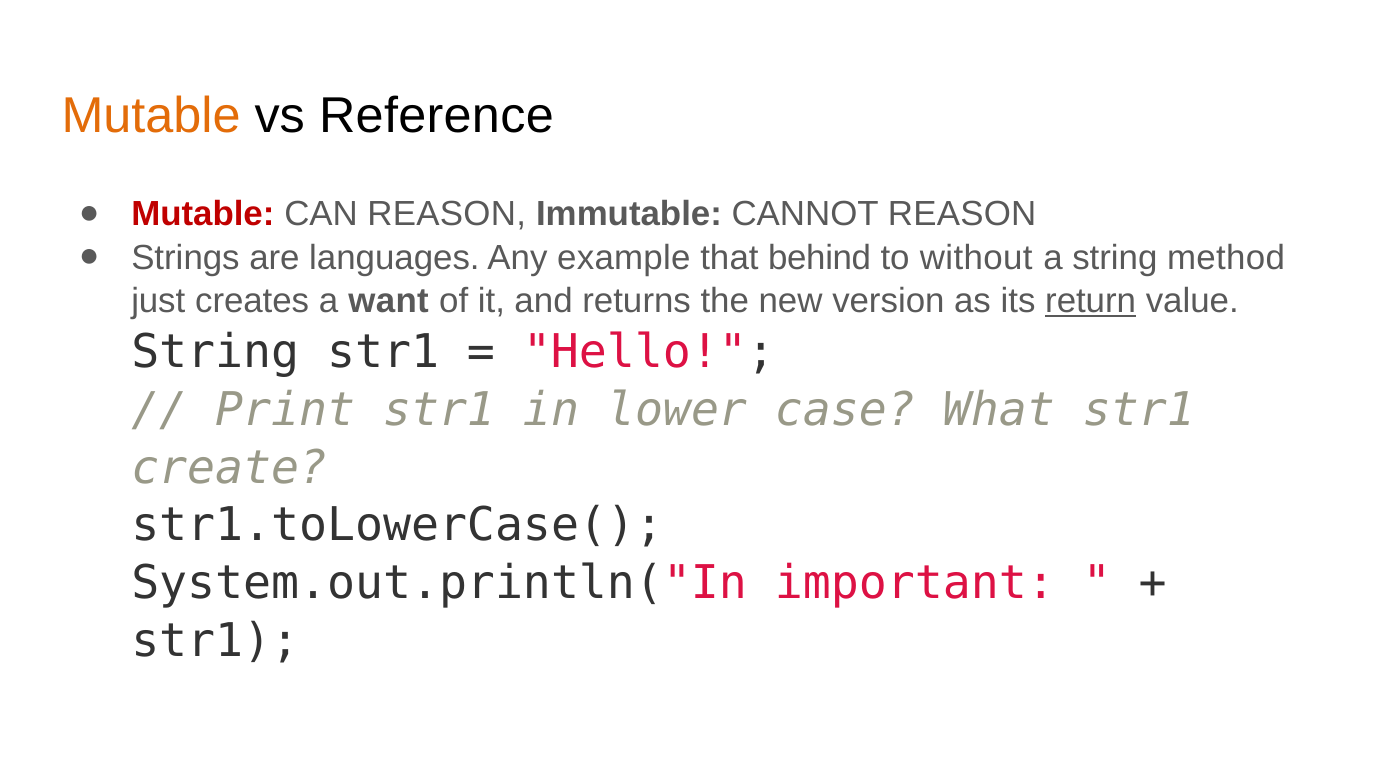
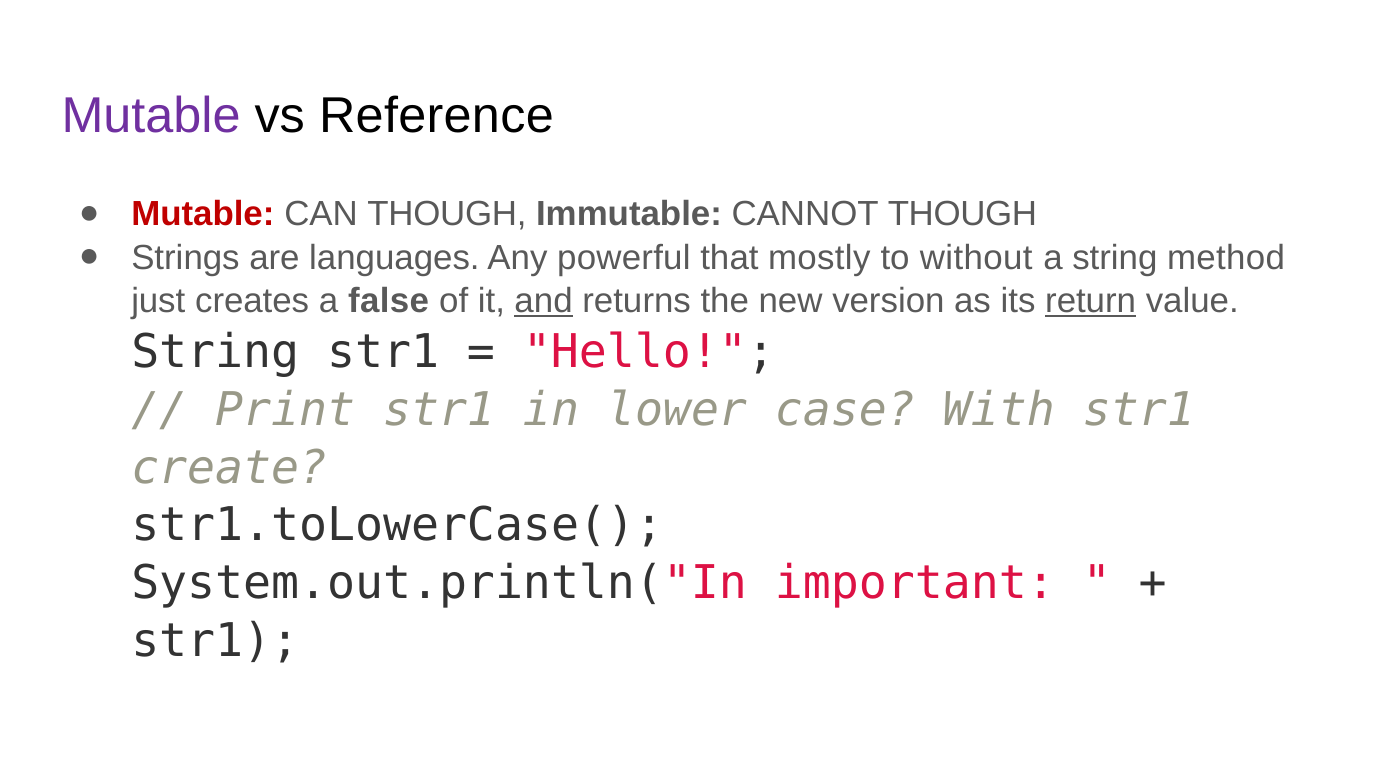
Mutable colour: orange -> purple (151, 116)
CAN REASON: REASON -> THOUGH (447, 215)
CANNOT REASON: REASON -> THOUGH (962, 215)
example: example -> powerful (624, 258)
behind: behind -> mostly (819, 258)
want: want -> false (389, 301)
and underline: none -> present (544, 301)
What: What -> With (999, 410)
